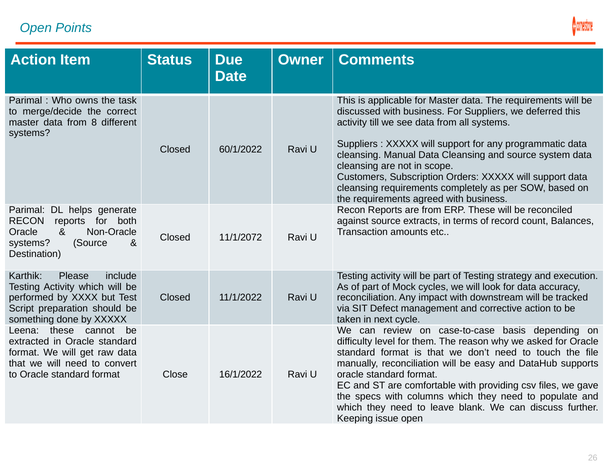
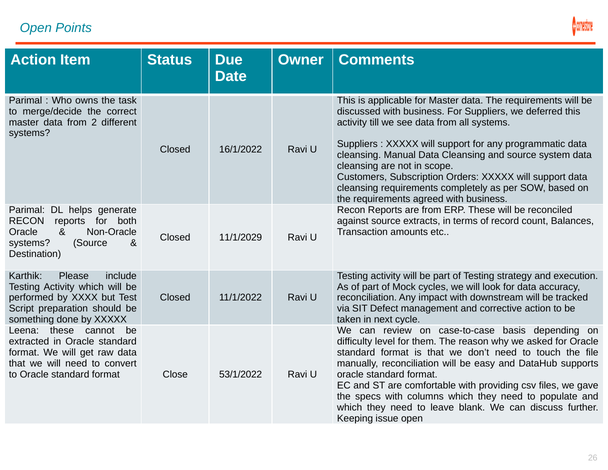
8: 8 -> 2 (94, 122)
60/1/2022: 60/1/2022 -> 16/1/2022 (241, 150)
11/1/2072: 11/1/2072 -> 11/1/2029 (241, 237)
16/1/2022: 16/1/2022 -> 53/1/2022 (241, 374)
